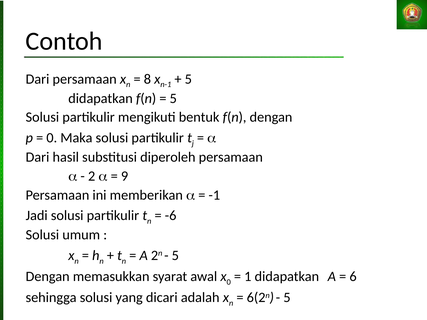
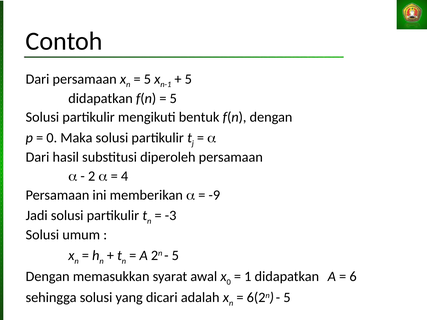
8: 8 -> 5 (147, 79)
9: 9 -> 4 (125, 176)
-1: -1 -> -9 (214, 195)
-6: -6 -> -3 (171, 216)
